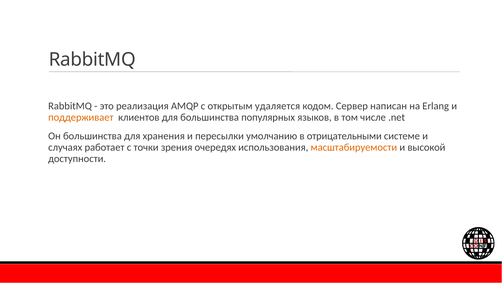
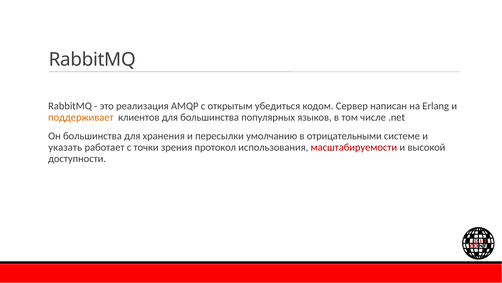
удаляется: удаляется -> убедиться (278, 106)
случаях: случаях -> указать (65, 147)
очередях: очередях -> протокол (215, 147)
масштабируемости colour: orange -> red (354, 147)
